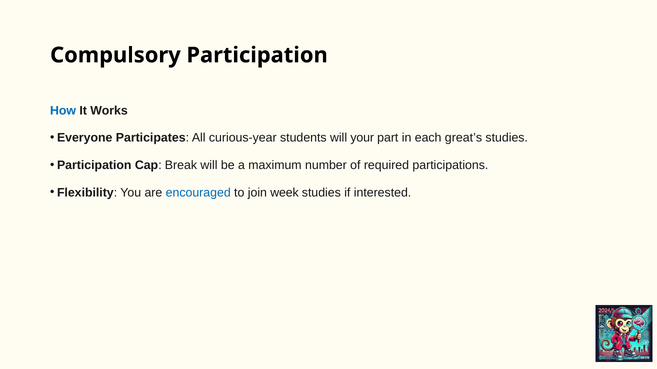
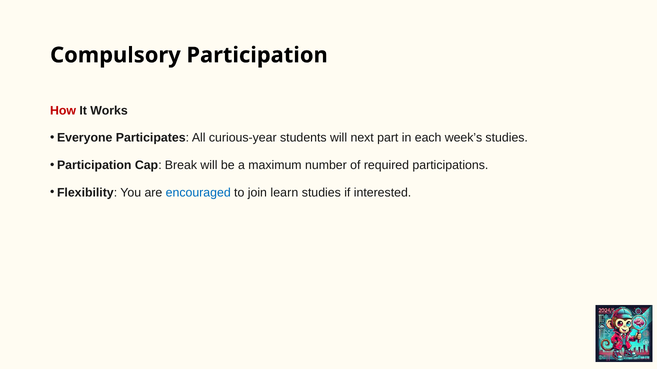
How colour: blue -> red (63, 111)
your: your -> next (362, 138)
great’s: great’s -> week’s (464, 138)
week: week -> learn (284, 193)
